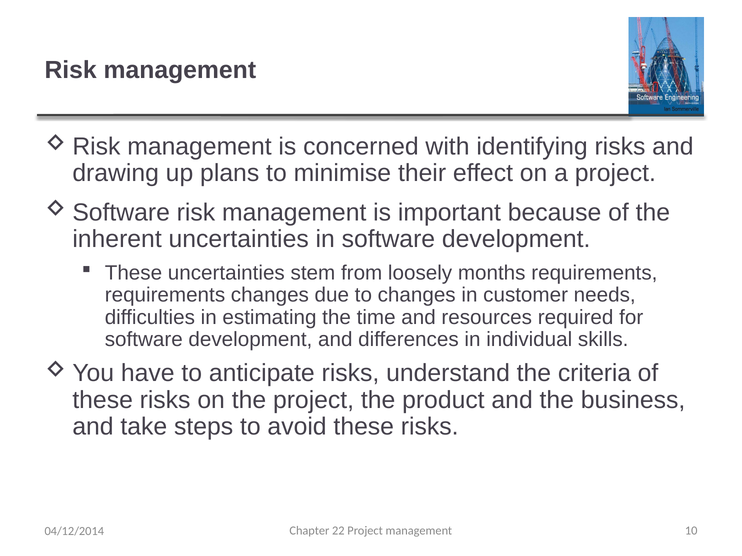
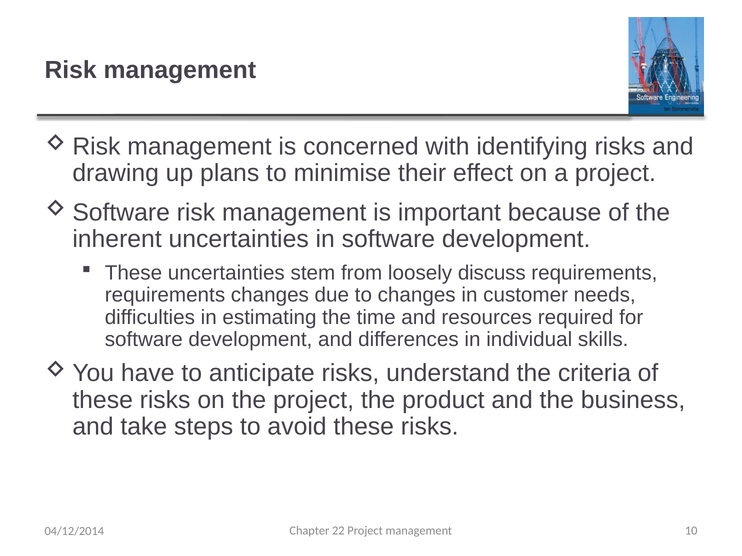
months: months -> discuss (492, 273)
